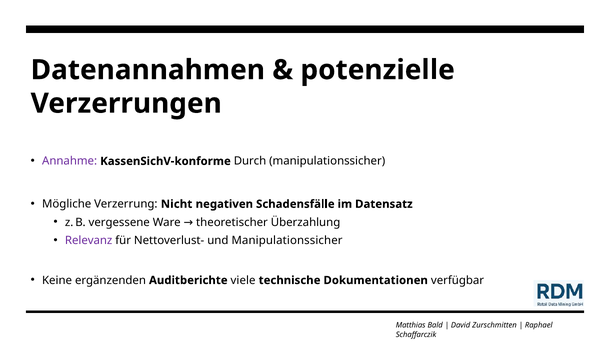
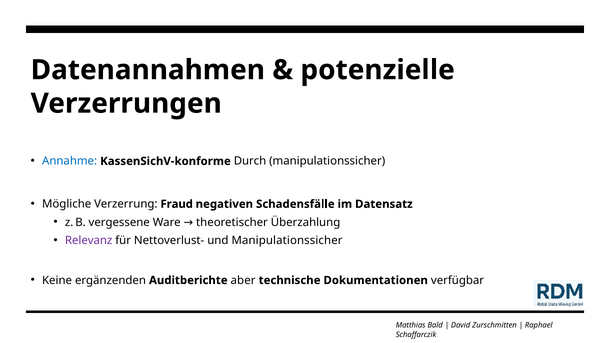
Annahme colour: purple -> blue (70, 161)
Nicht: Nicht -> Fraud (177, 204)
viele: viele -> aber (243, 280)
